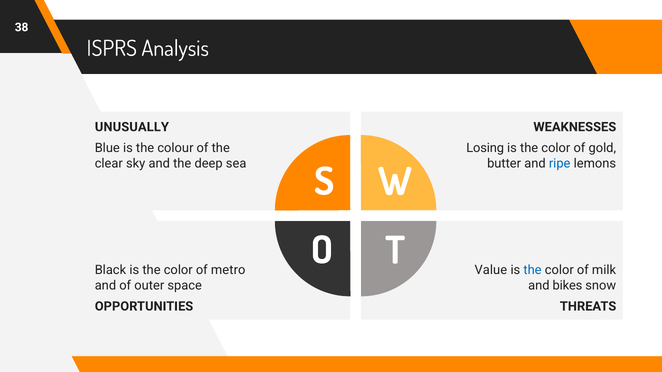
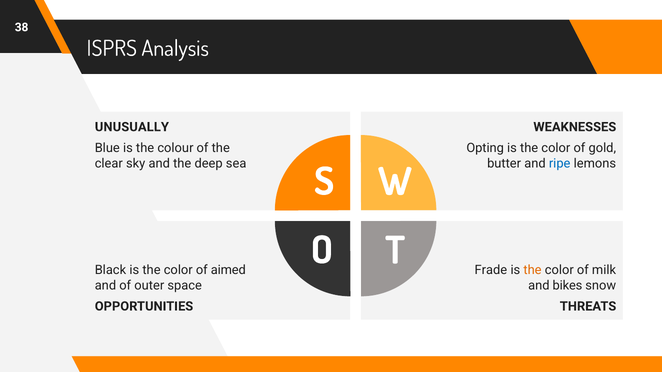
Losing: Losing -> Opting (485, 148)
metro: metro -> aimed (228, 270)
Value: Value -> Frade (491, 270)
the colour: blue -> orange (532, 270)
